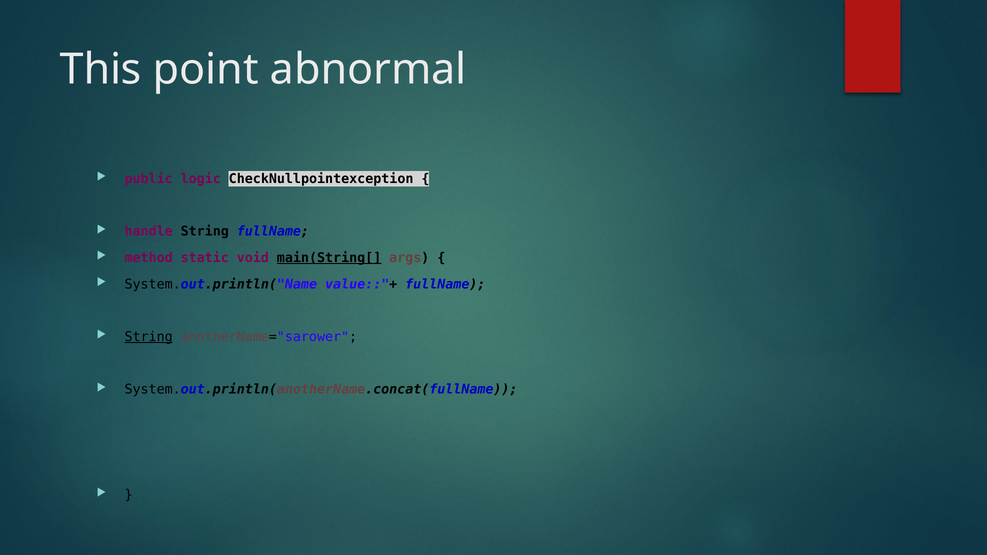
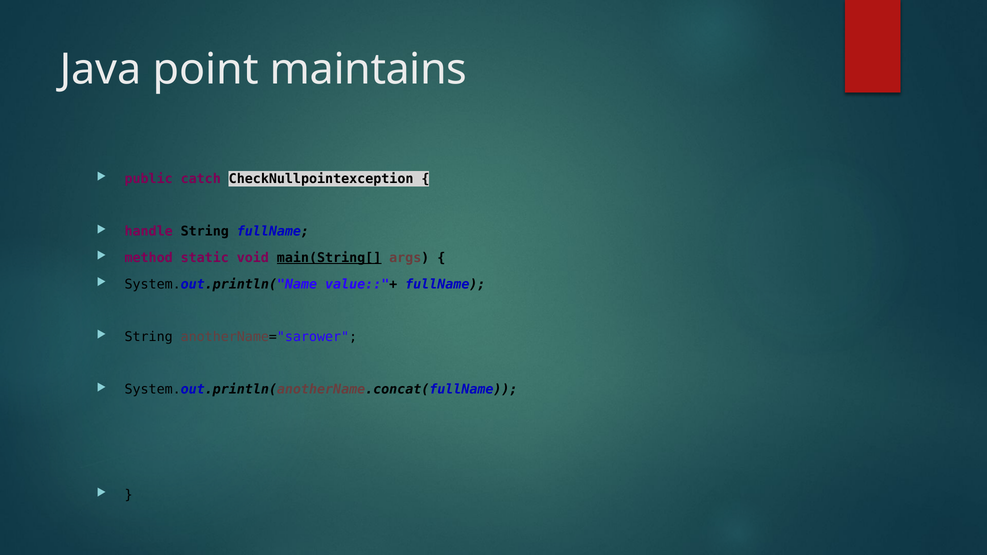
This: This -> Java (101, 69)
abnormal: abnormal -> maintains (368, 69)
logic: logic -> catch (201, 179)
String underline: present -> none (149, 337)
